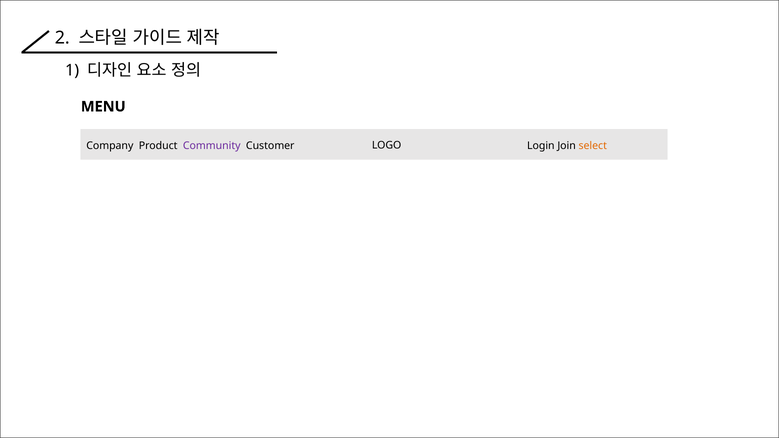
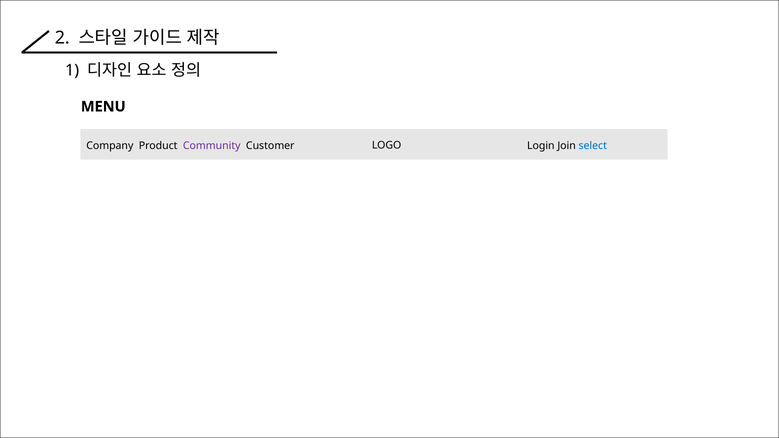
select colour: orange -> blue (593, 146)
